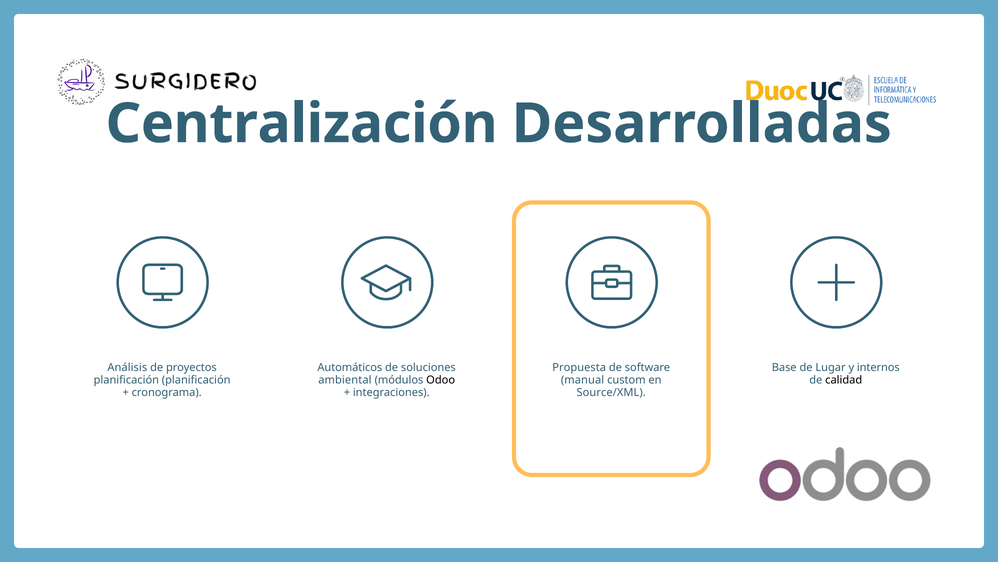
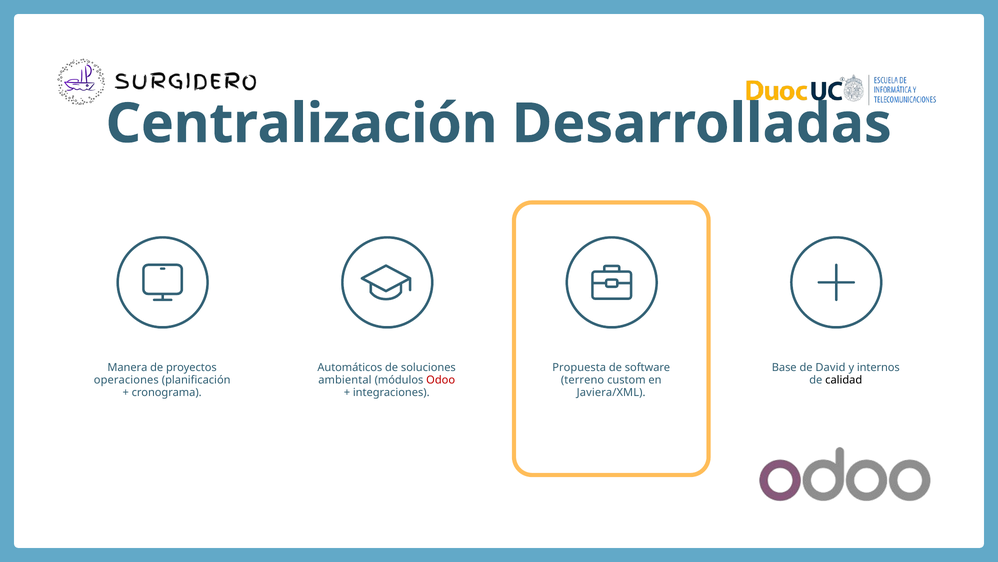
Análisis: Análisis -> Manera (127, 367)
Lugar: Lugar -> David (830, 367)
planificación: planificación -> operaciones (126, 380)
Odoo colour: black -> red (441, 380)
manual: manual -> terreno (583, 380)
Source/XML: Source/XML -> Javiera/XML (611, 392)
